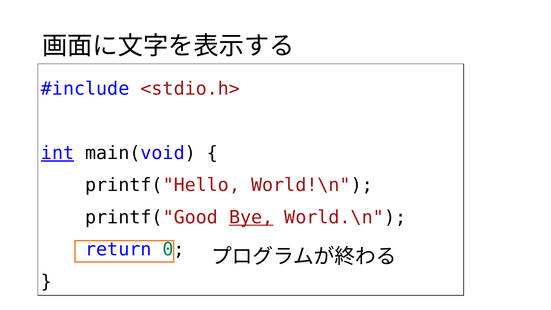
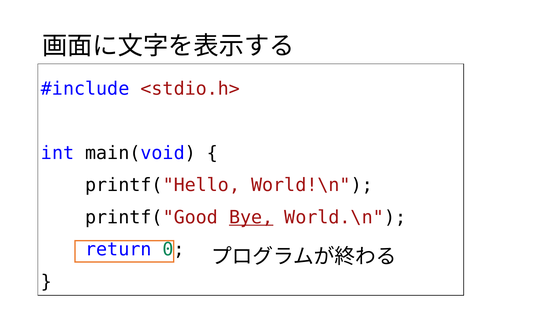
int underline: present -> none (58, 153)
